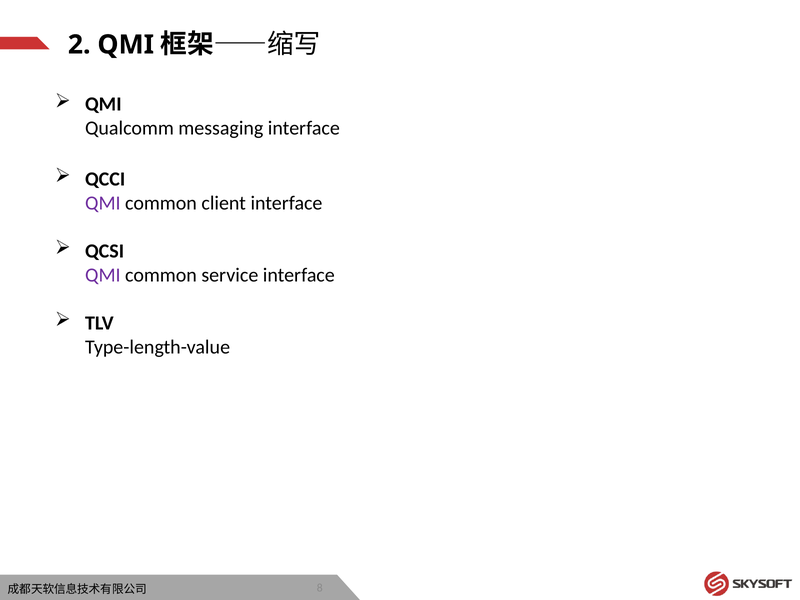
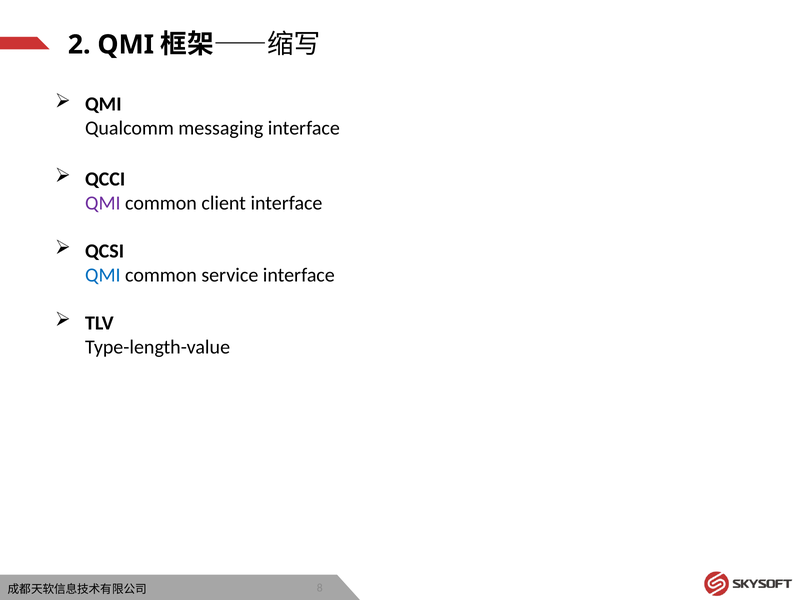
QMI colour: purple -> blue (103, 275)
